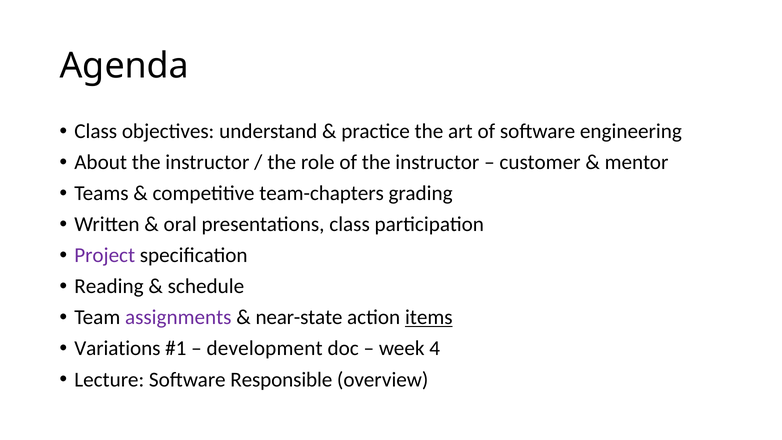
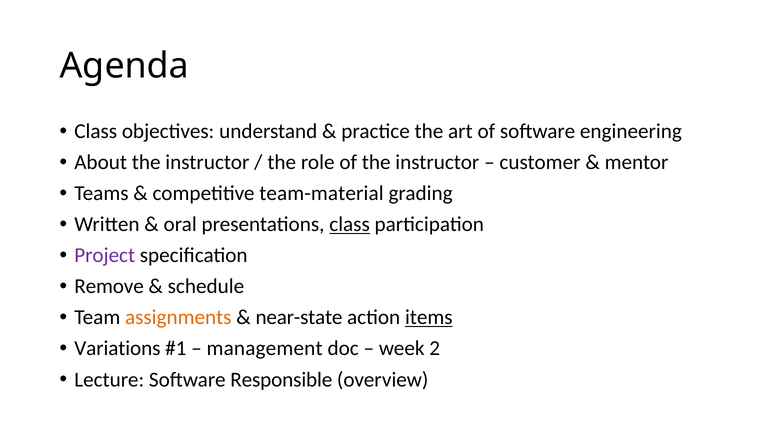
team-chapters: team-chapters -> team-material (321, 193)
class underline: none -> present (350, 224)
Reading: Reading -> Remove (109, 286)
assignments colour: purple -> orange (178, 317)
development: development -> management (265, 348)
4: 4 -> 2 (435, 348)
